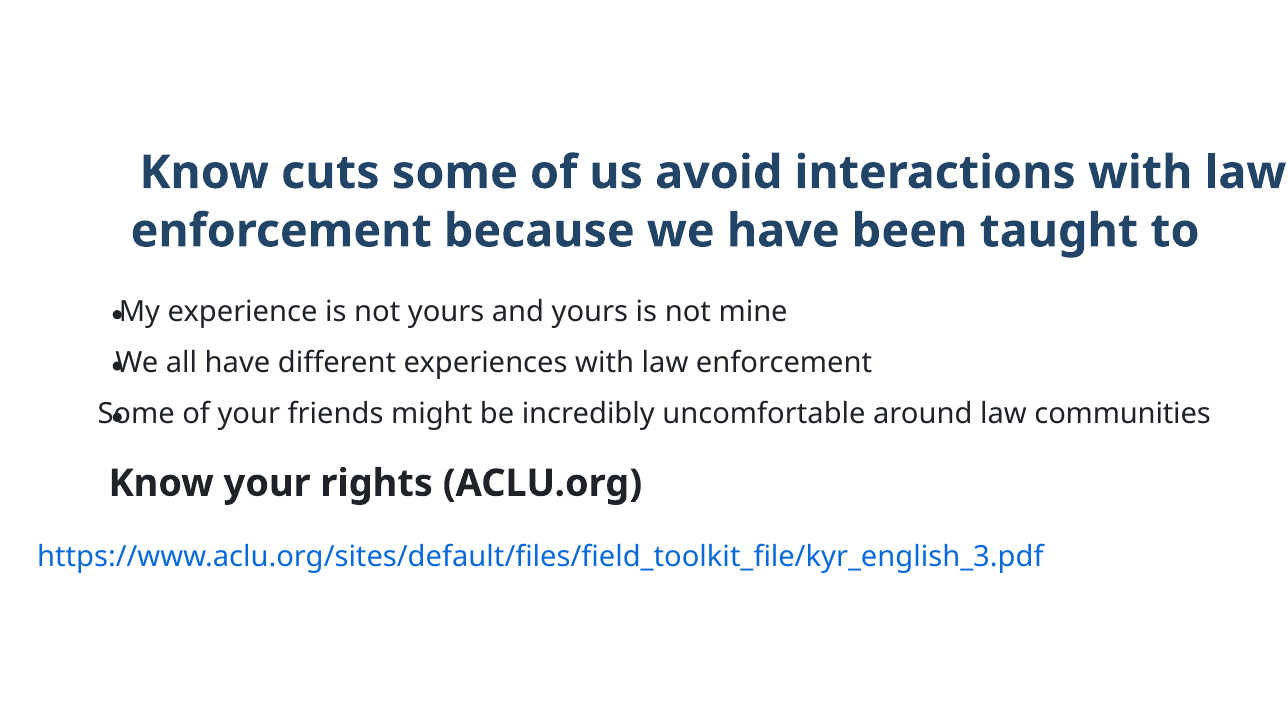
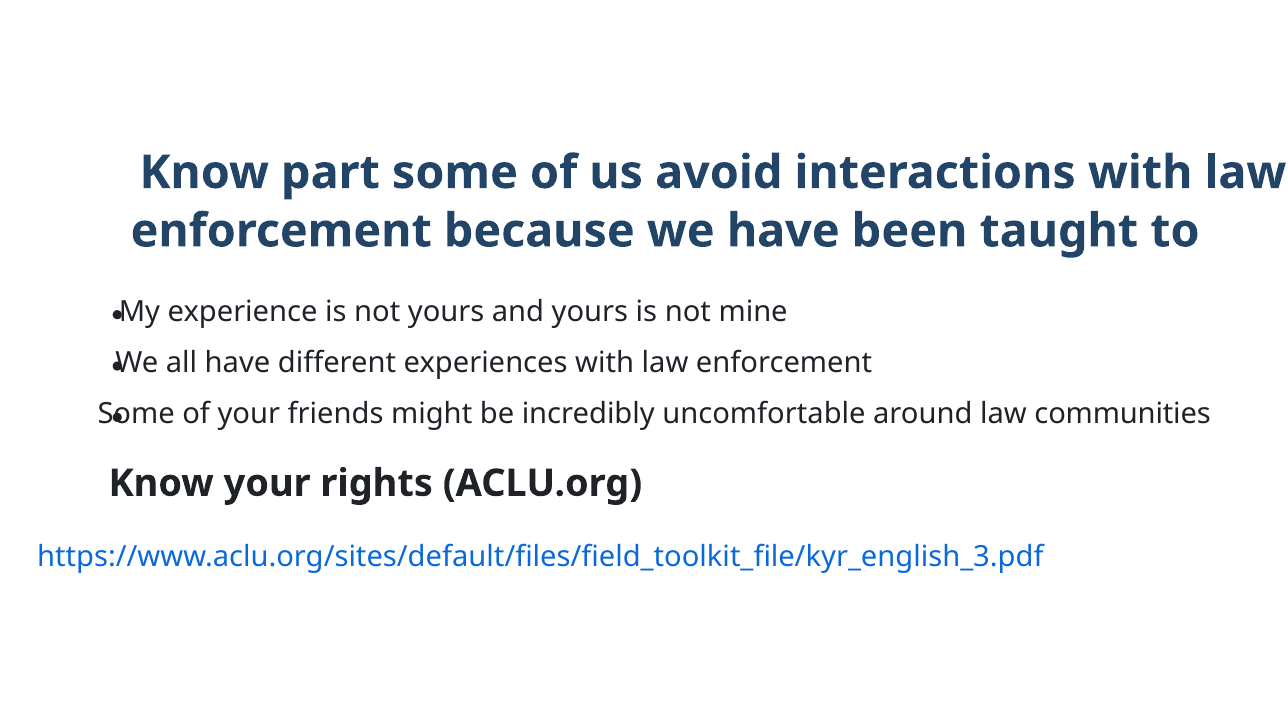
cuts: cuts -> part (330, 173)
